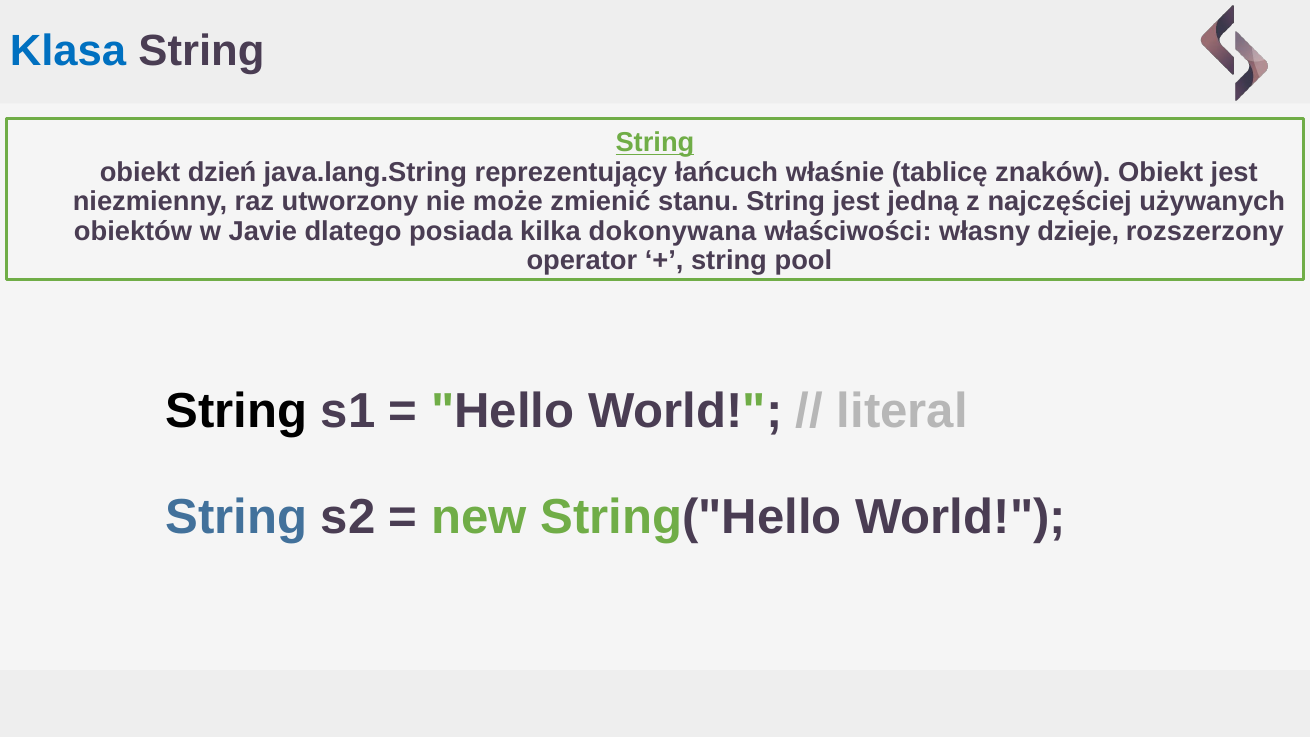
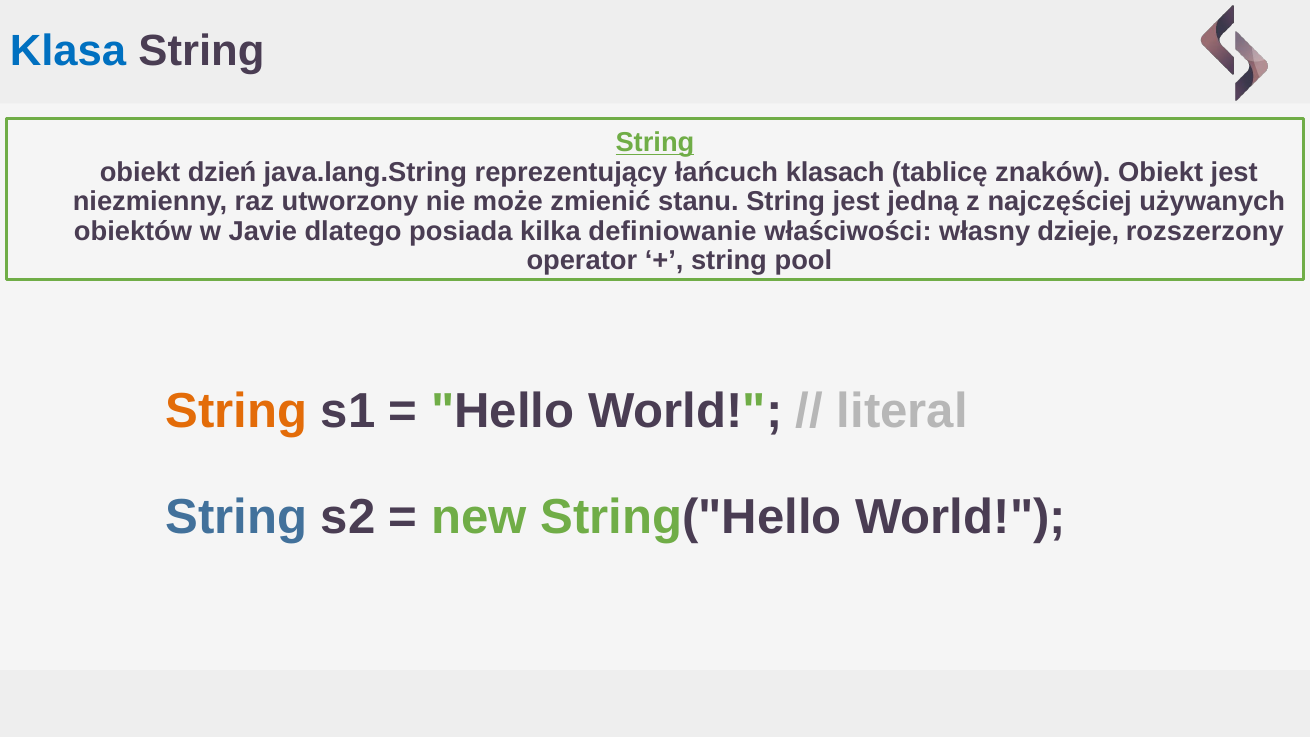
właśnie: właśnie -> klasach (835, 172)
dokonywana: dokonywana -> definiowanie (673, 231)
String colour: black -> orange (236, 411)
